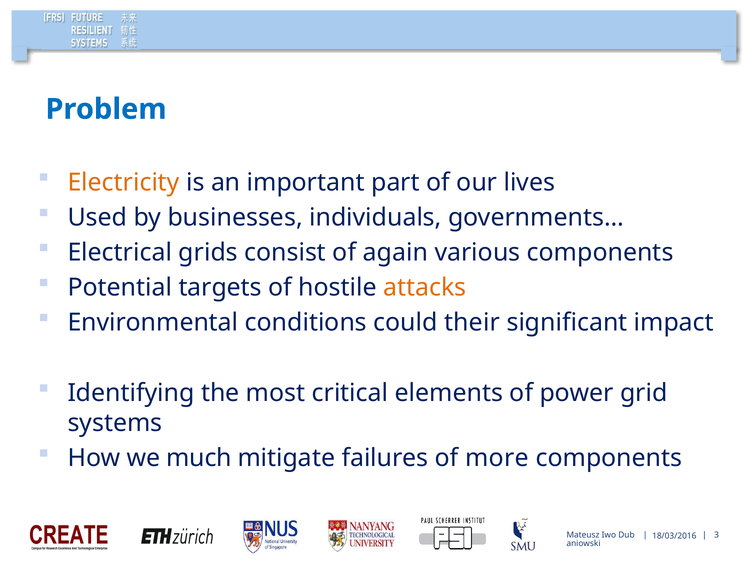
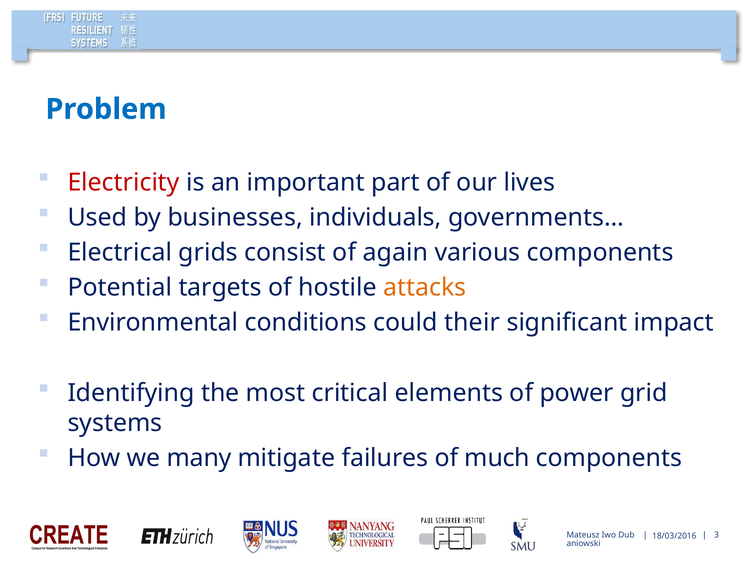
Electricity colour: orange -> red (124, 182)
much: much -> many (199, 458)
more: more -> much (497, 458)
